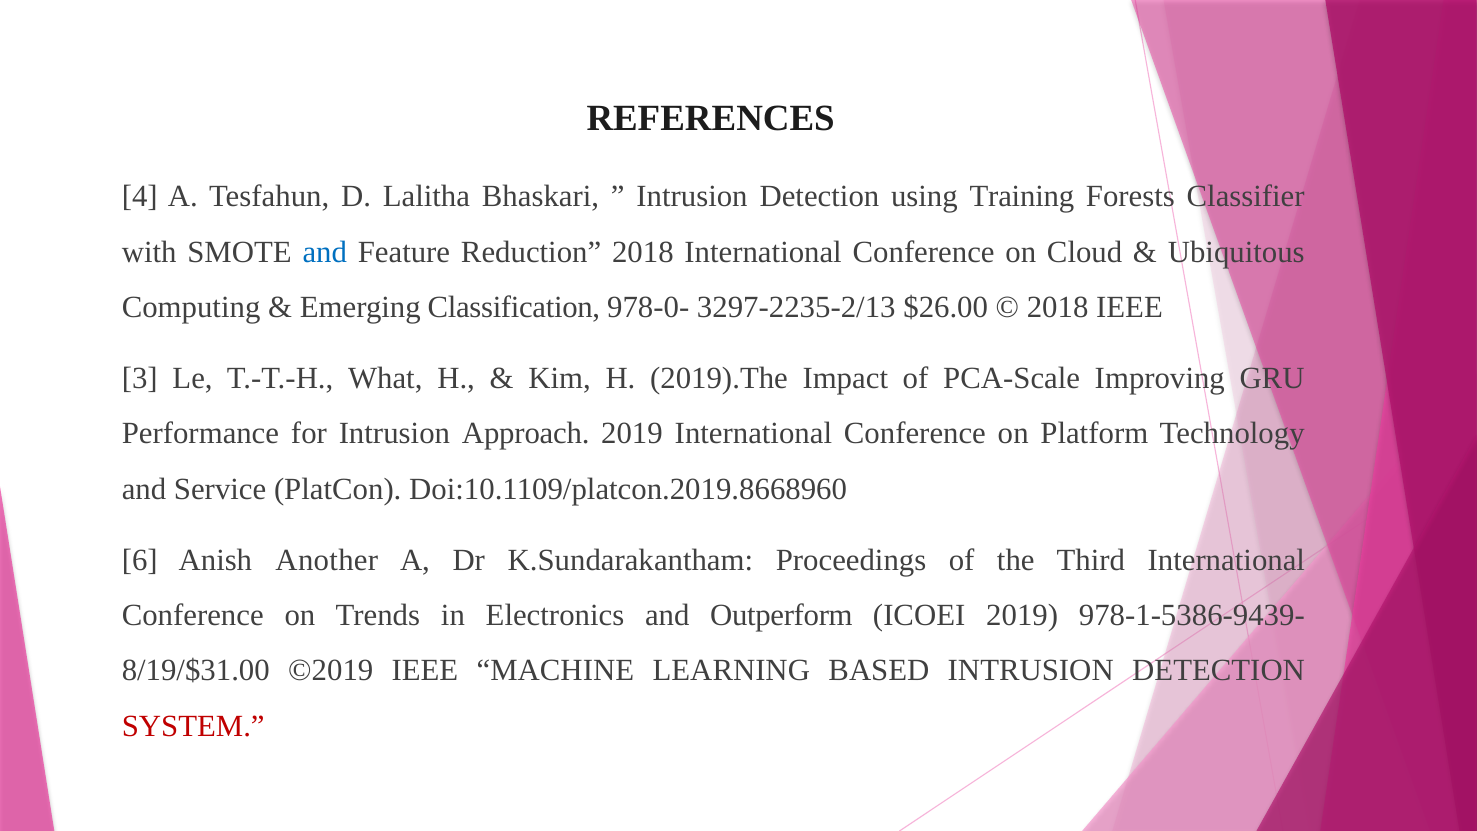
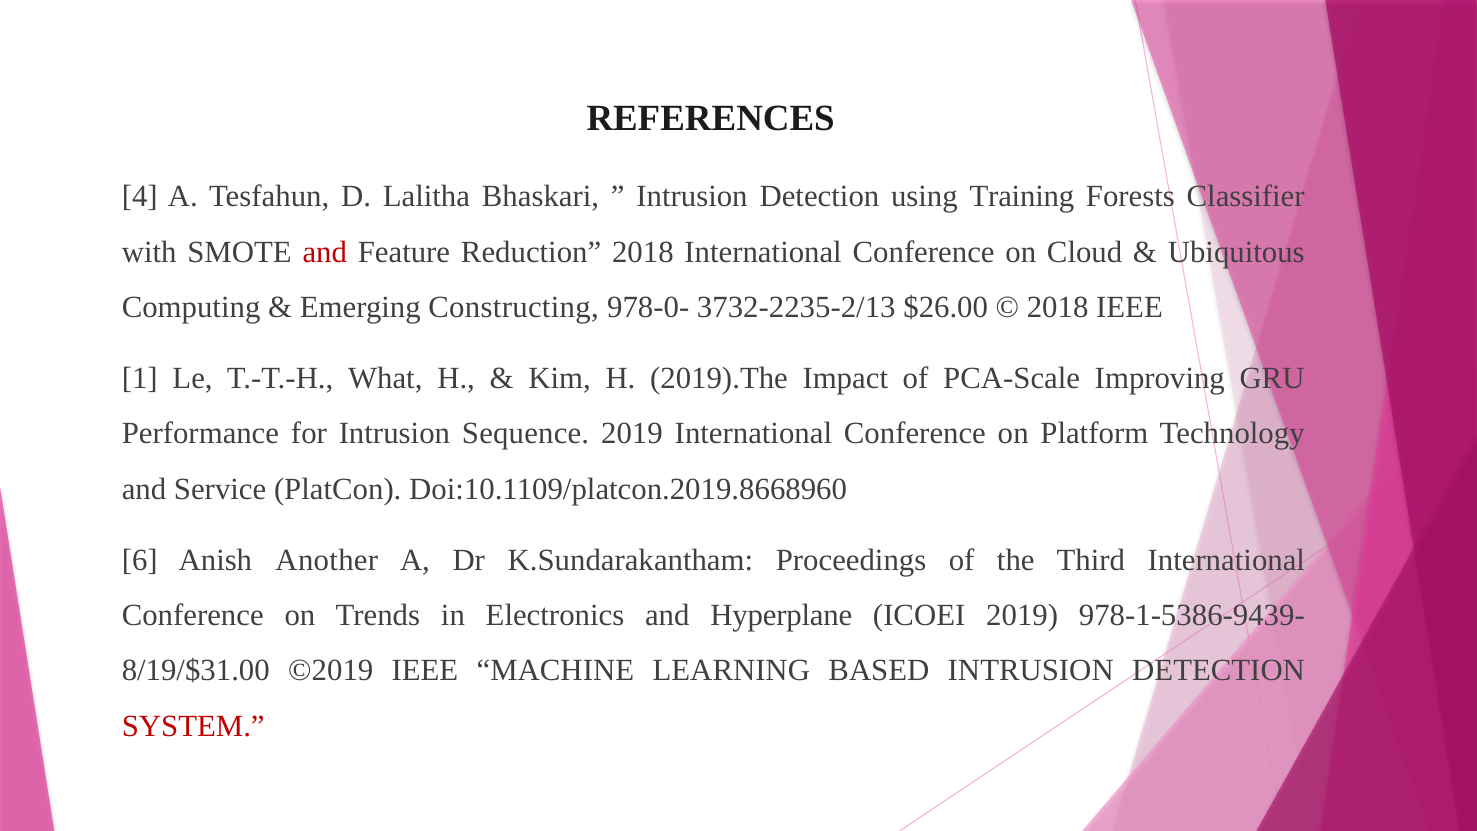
and colour: blue -> red (325, 252)
Classification: Classification -> Constructing (514, 308)
3297-2235-2/13: 3297-2235-2/13 -> 3732-2235-2/13 (796, 308)
3: 3 -> 1 (140, 378)
Approach: Approach -> Sequence (526, 434)
Outperform: Outperform -> Hyperplane (781, 615)
